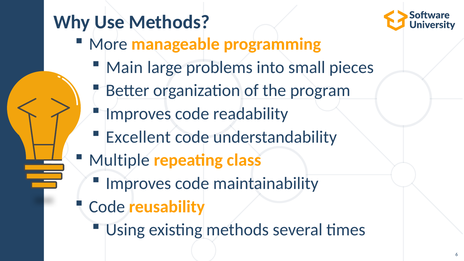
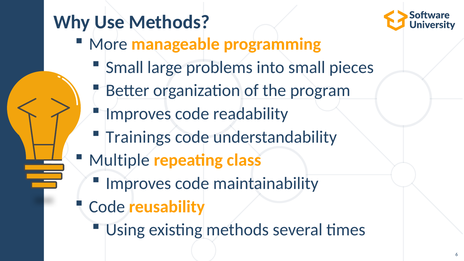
Main: Main -> Small (125, 67)
Excellent: Excellent -> Trainings (138, 137)
